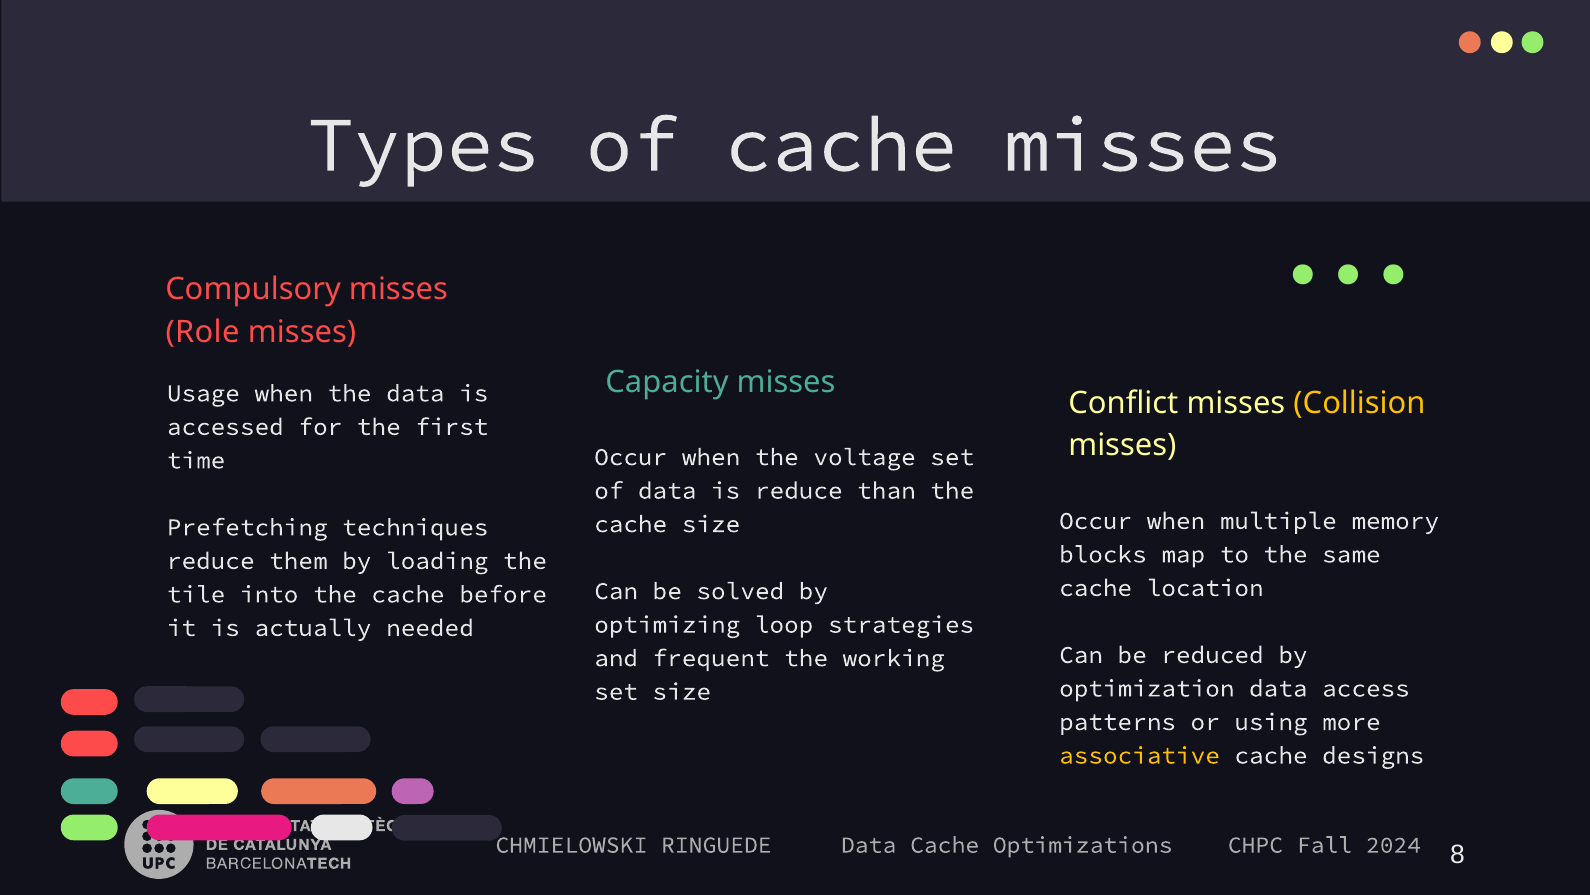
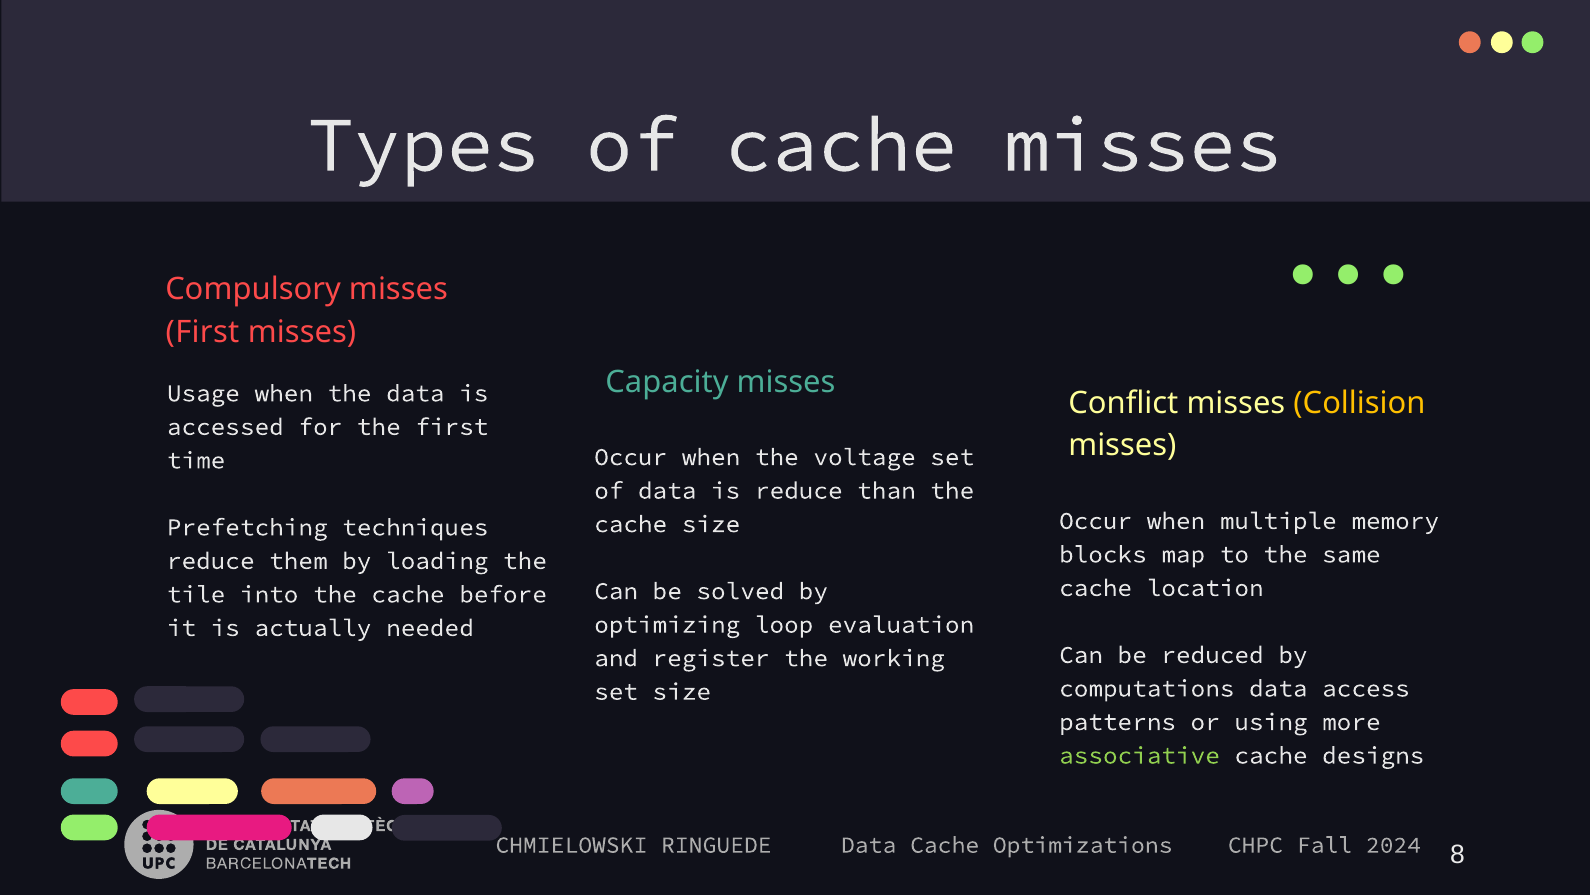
Role: Role -> First (203, 332)
strategies: strategies -> evaluation (901, 624)
frequent: frequent -> register (711, 658)
optimization: optimization -> computations (1147, 688)
associative colour: yellow -> light green (1140, 755)
